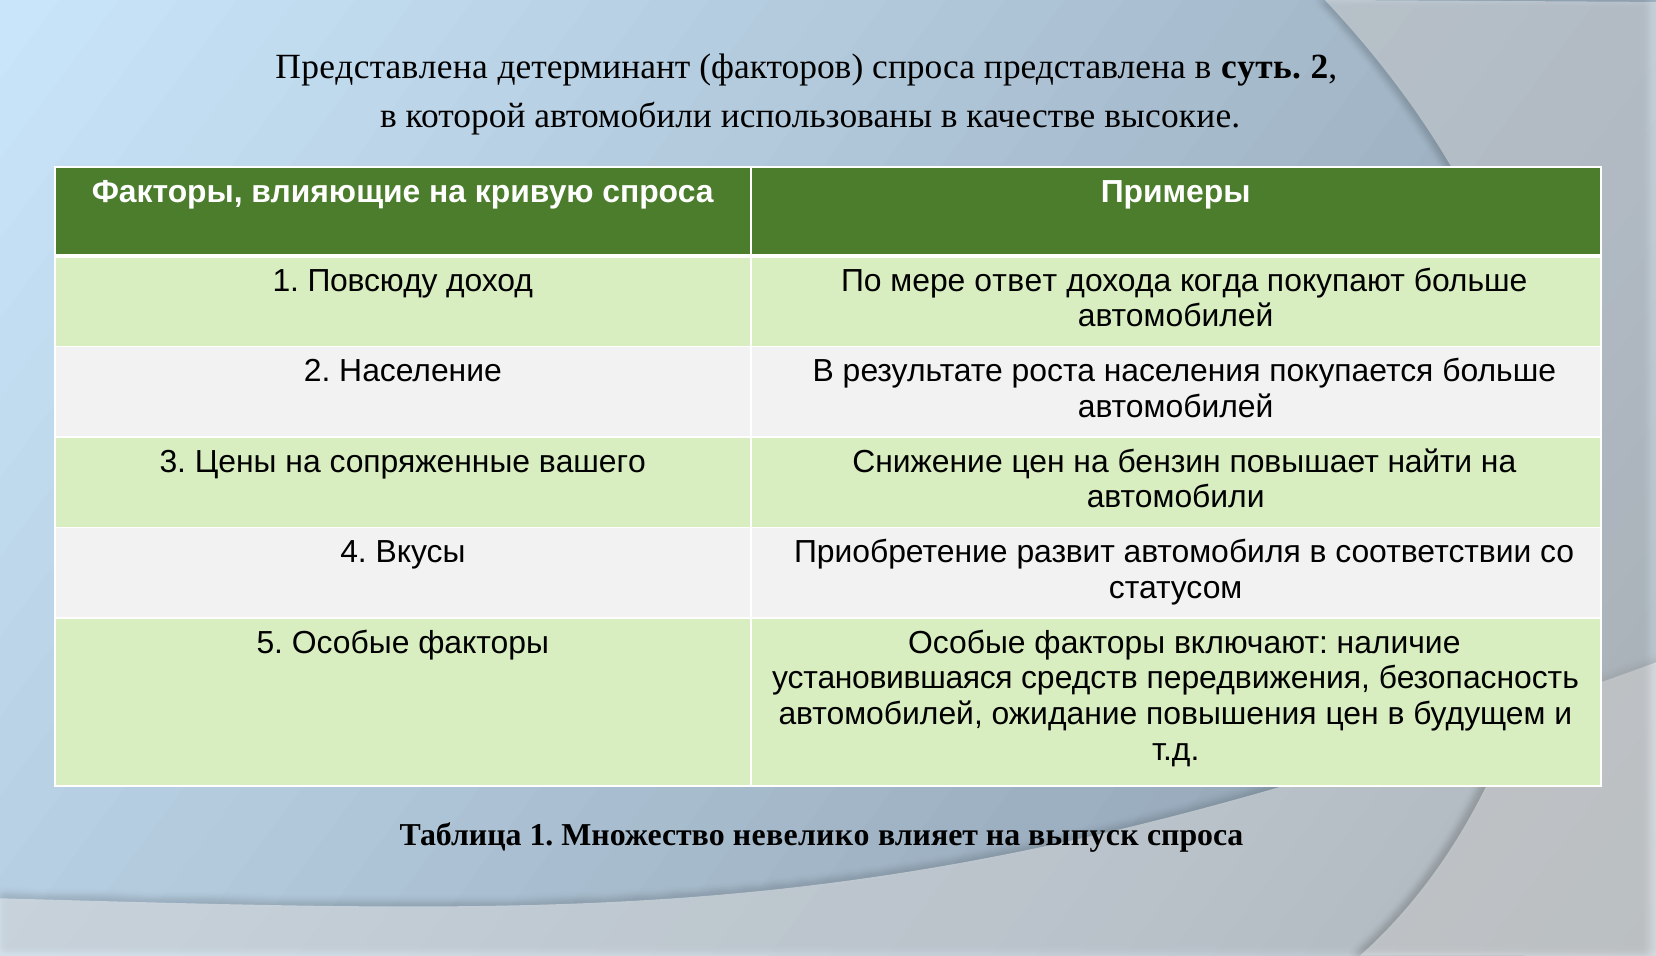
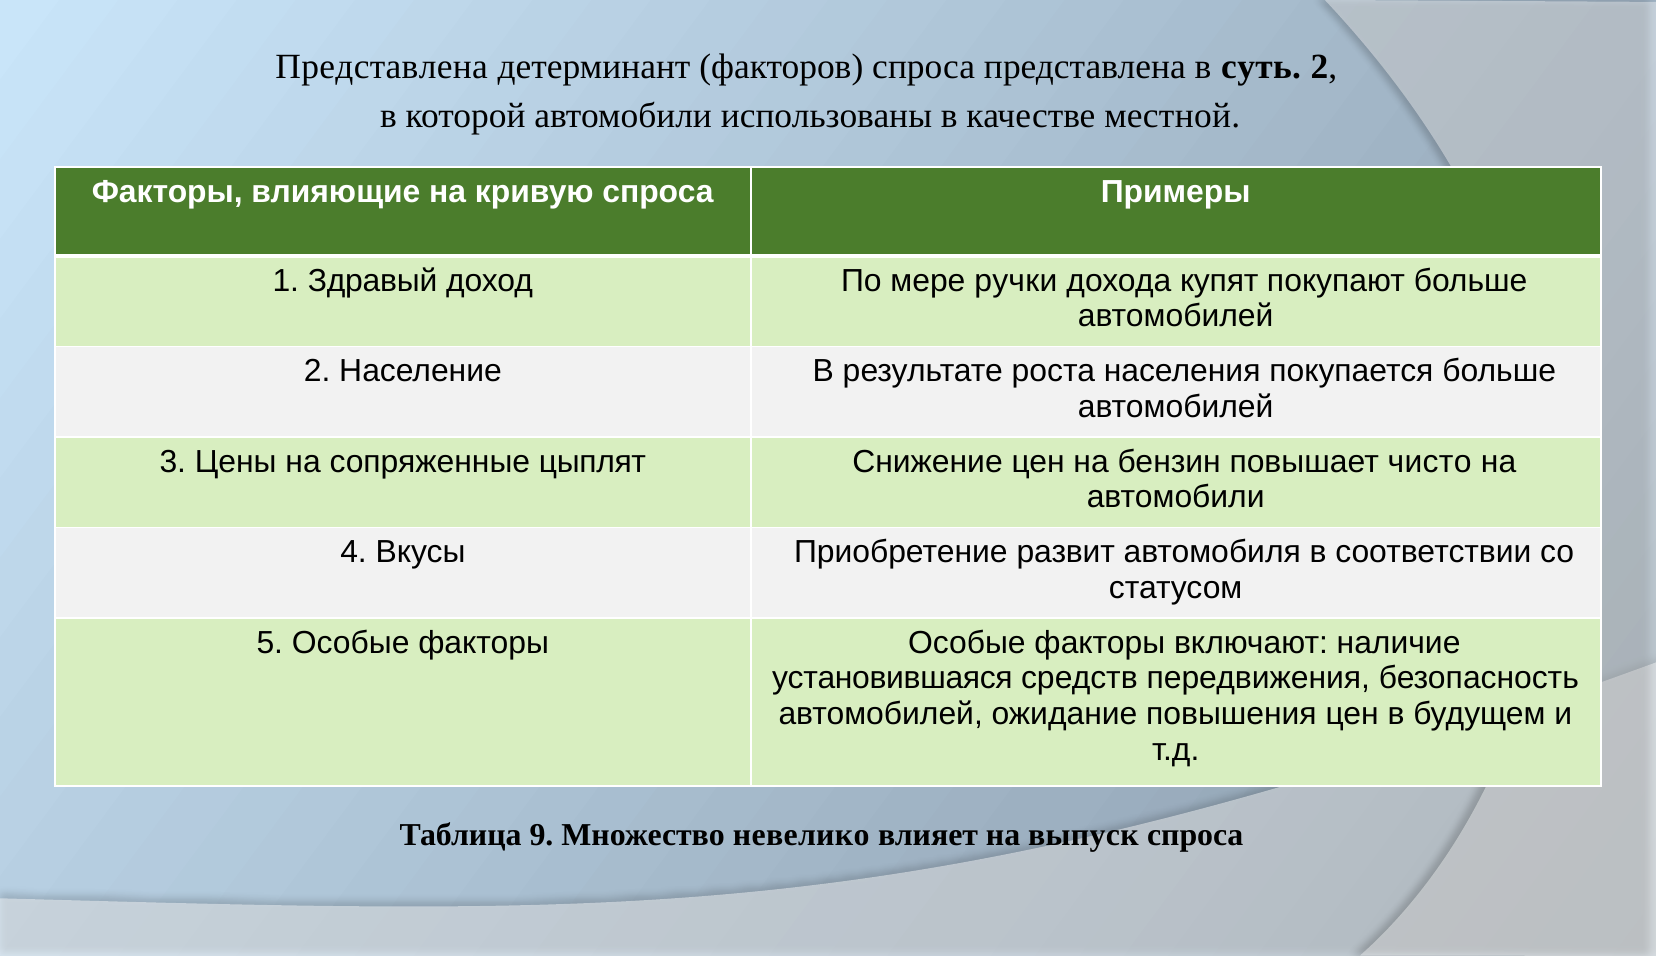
высокие: высокие -> местной (1172, 116)
Повсюду: Повсюду -> Здравый (373, 281)
ответ: ответ -> ручки (1016, 281)
когда: когда -> купят (1219, 281)
вашего: вашего -> цыплят (592, 462)
найти: найти -> чисто (1430, 462)
Таблица 1: 1 -> 9 (542, 835)
